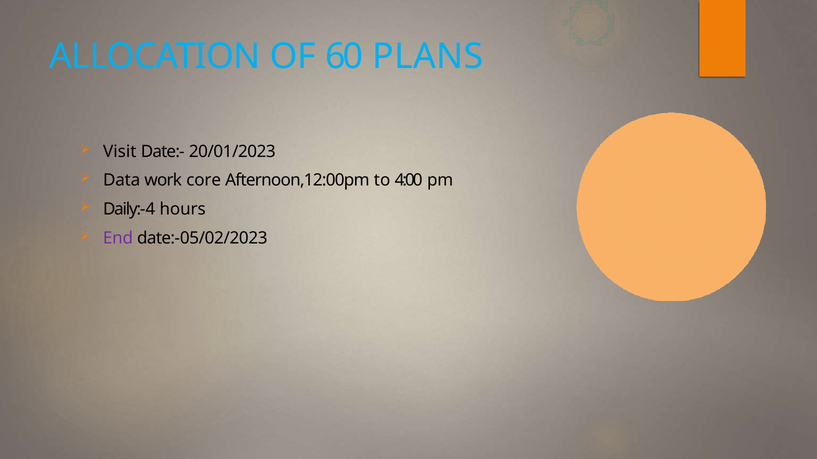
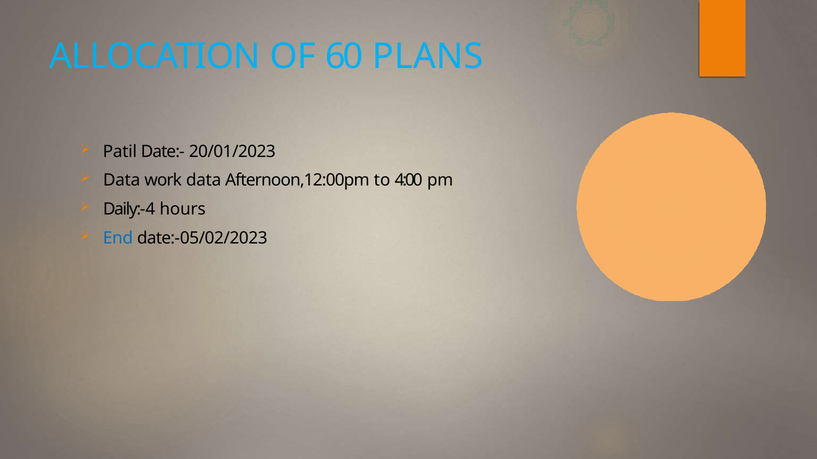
Visit: Visit -> Patil (120, 152)
work core: core -> data (204, 181)
End colour: purple -> blue (118, 239)
